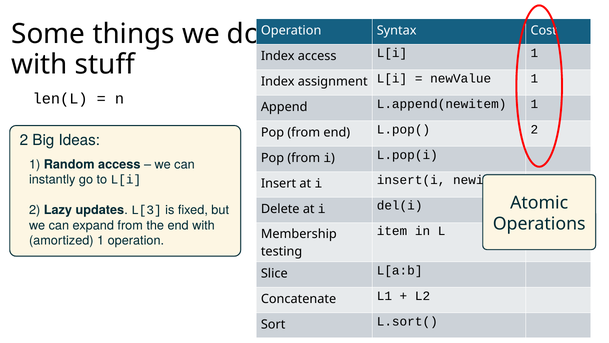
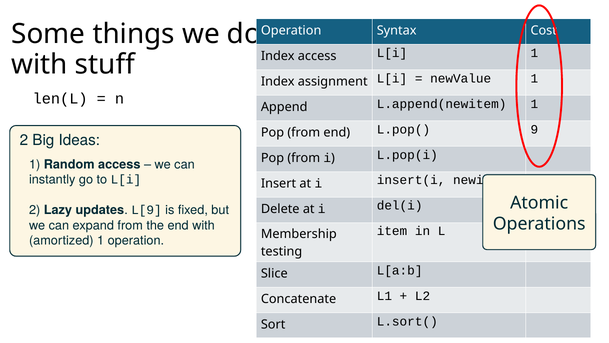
L.pop( 2: 2 -> 9 (534, 129)
L[3: L[3 -> L[9 (146, 210)
